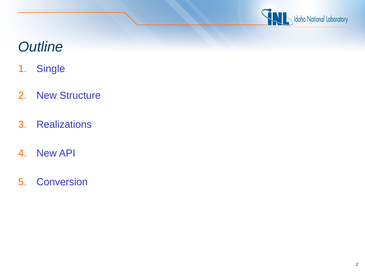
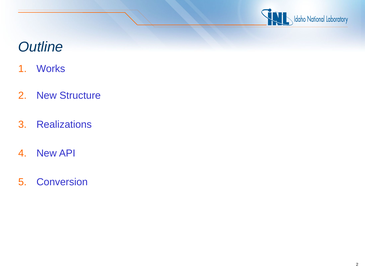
Single: Single -> Works (51, 69)
